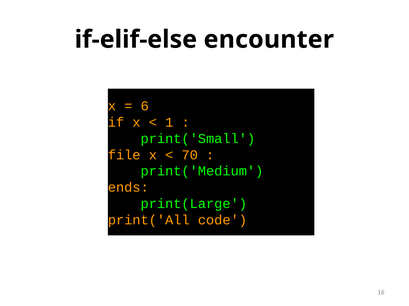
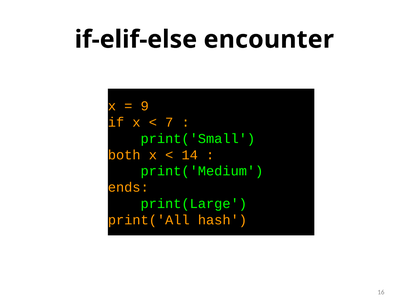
6: 6 -> 9 (145, 106)
1: 1 -> 7 (169, 123)
file: file -> both (124, 155)
70: 70 -> 14 (190, 155)
code: code -> hash (222, 221)
